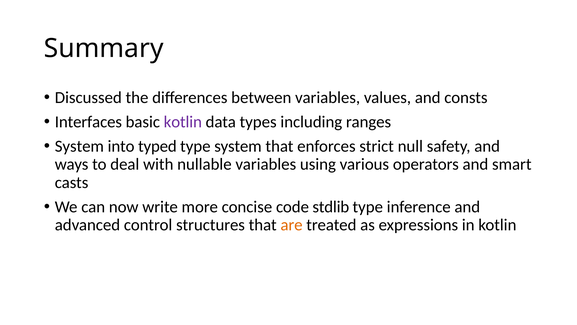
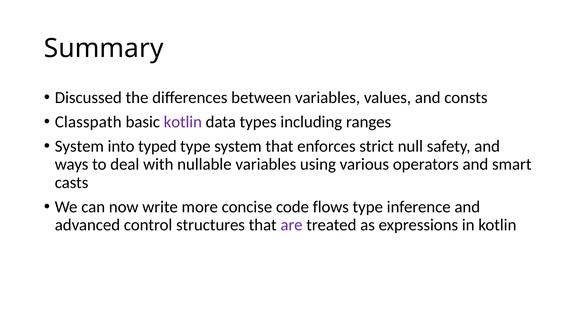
Interfaces: Interfaces -> Classpath (88, 122)
stdlib: stdlib -> flows (331, 206)
are colour: orange -> purple (292, 225)
